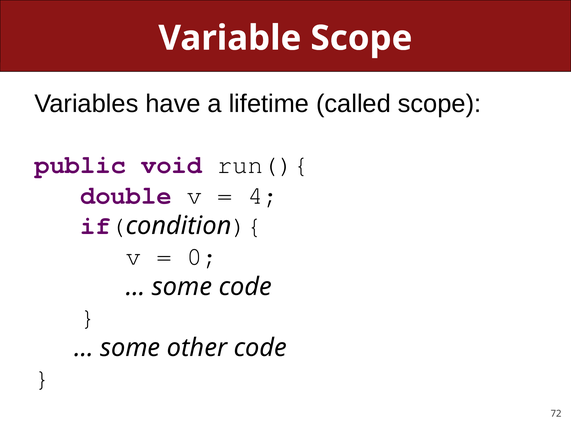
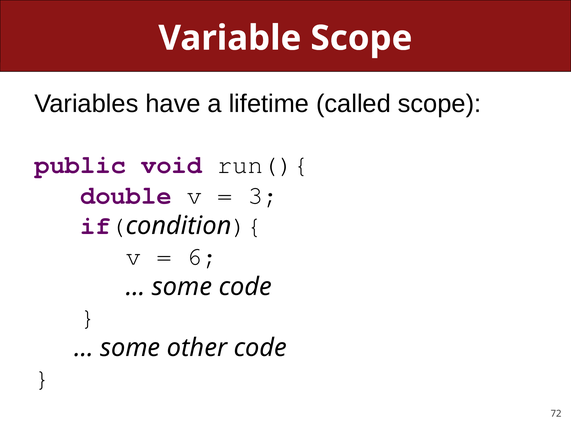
4: 4 -> 3 (263, 195)
0: 0 -> 6 (202, 256)
